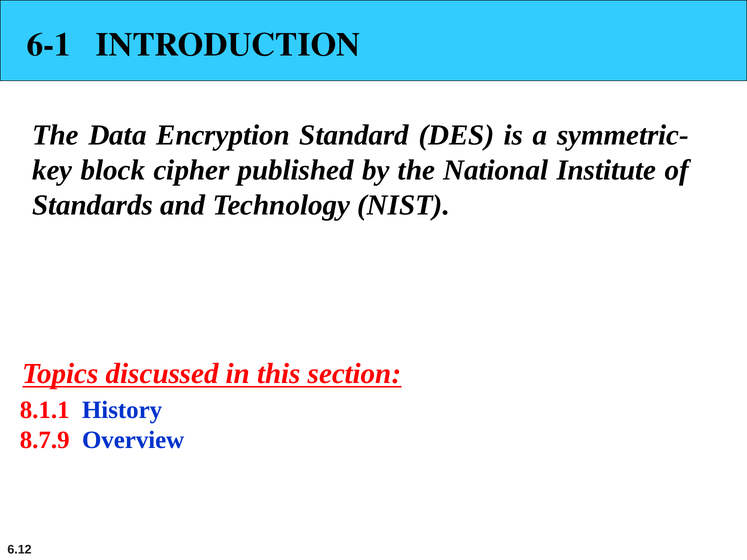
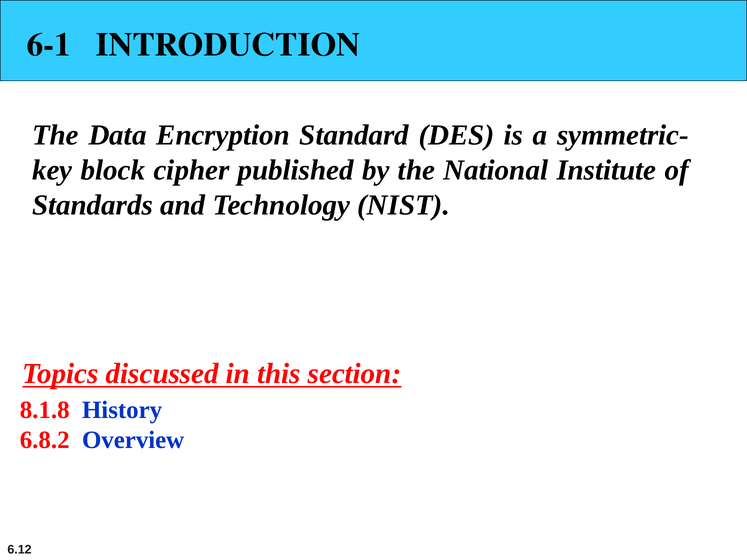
8.1.1: 8.1.1 -> 8.1.8 (45, 410)
8.7.9: 8.7.9 -> 6.8.2 (45, 440)
